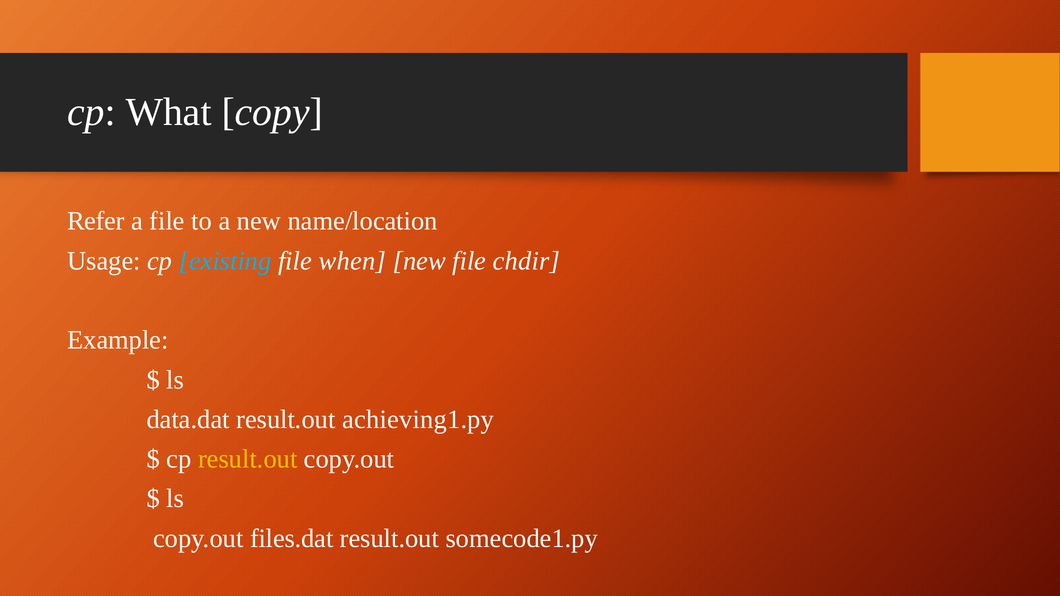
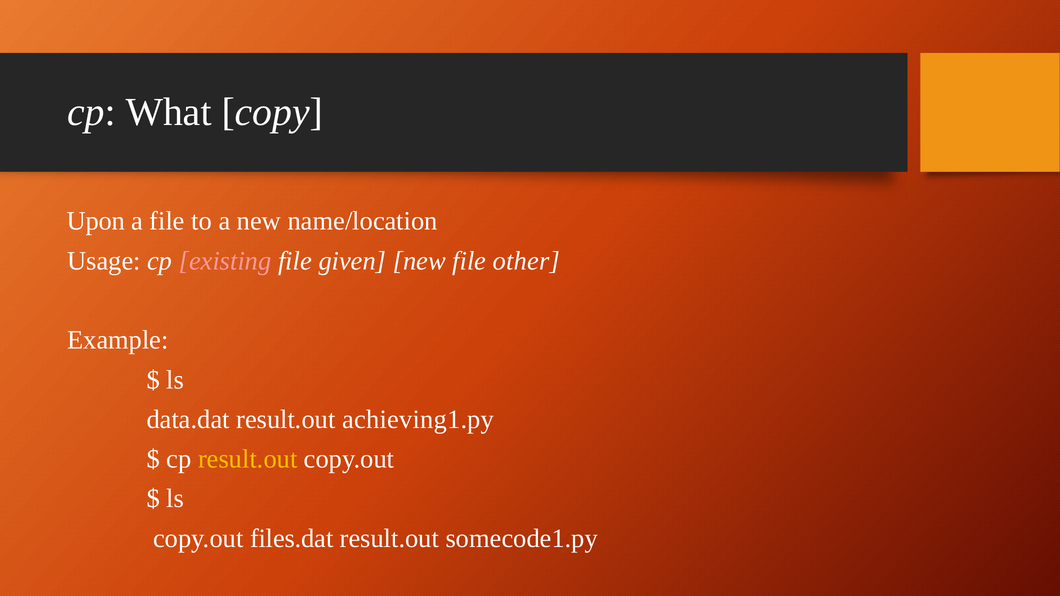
Refer: Refer -> Upon (96, 221)
existing colour: light blue -> pink (225, 261)
when: when -> given (352, 261)
chdir: chdir -> other (526, 261)
